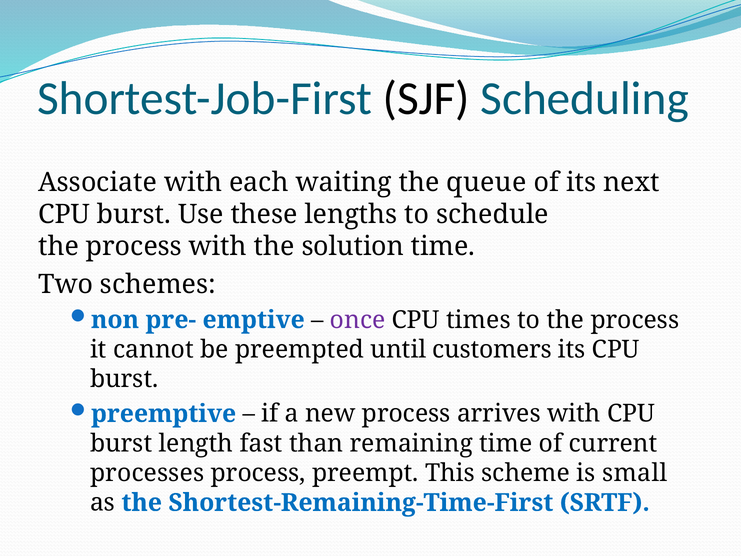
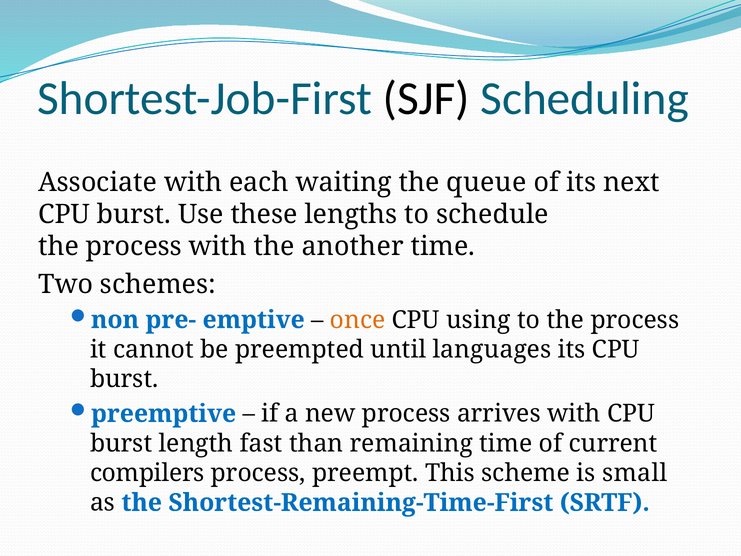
solution: solution -> another (353, 247)
once colour: purple -> orange (358, 320)
times: times -> using (478, 320)
customers: customers -> languages (492, 349)
processes: processes -> compilers (147, 473)
